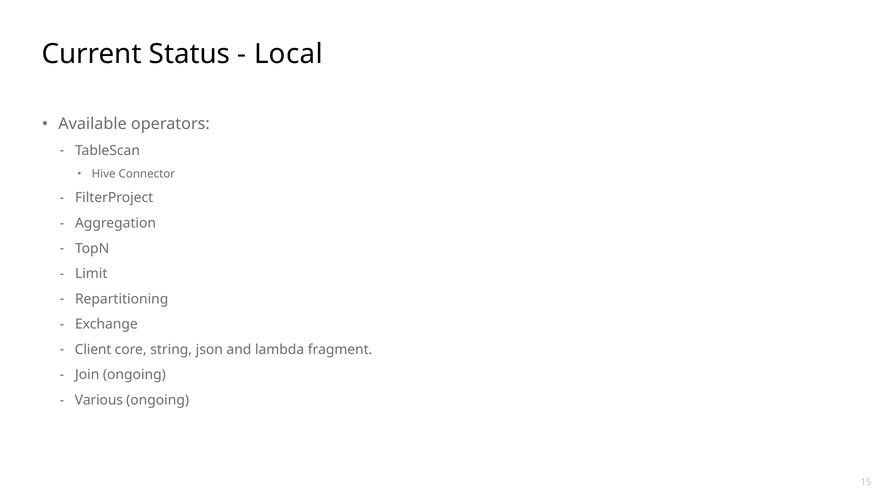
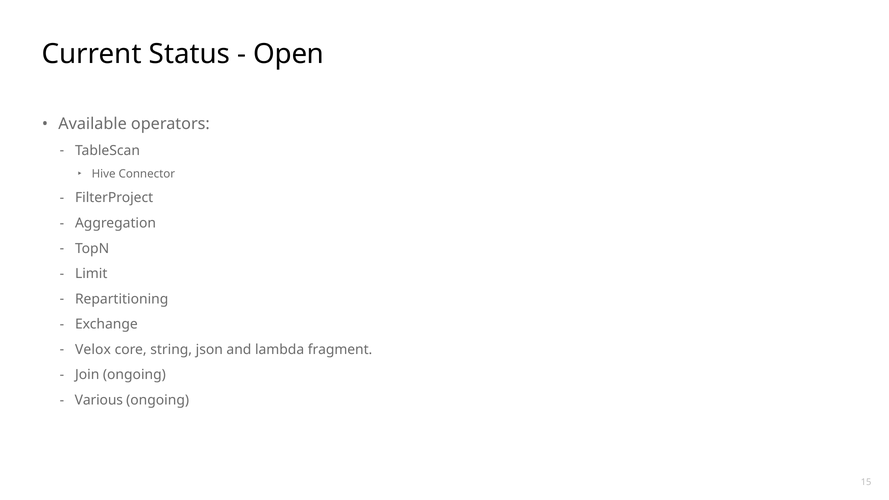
Local: Local -> Open (289, 54)
Client: Client -> Velox (93, 350)
